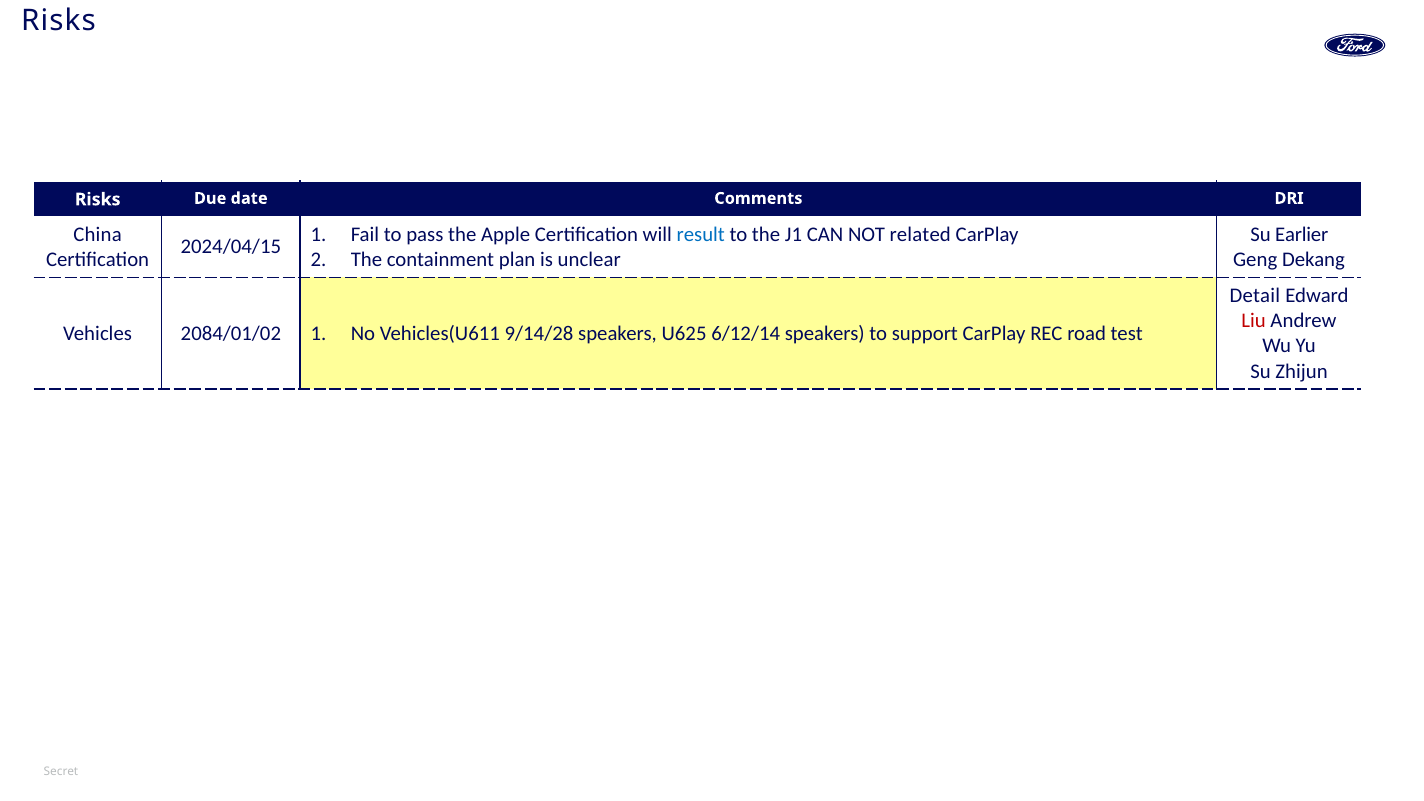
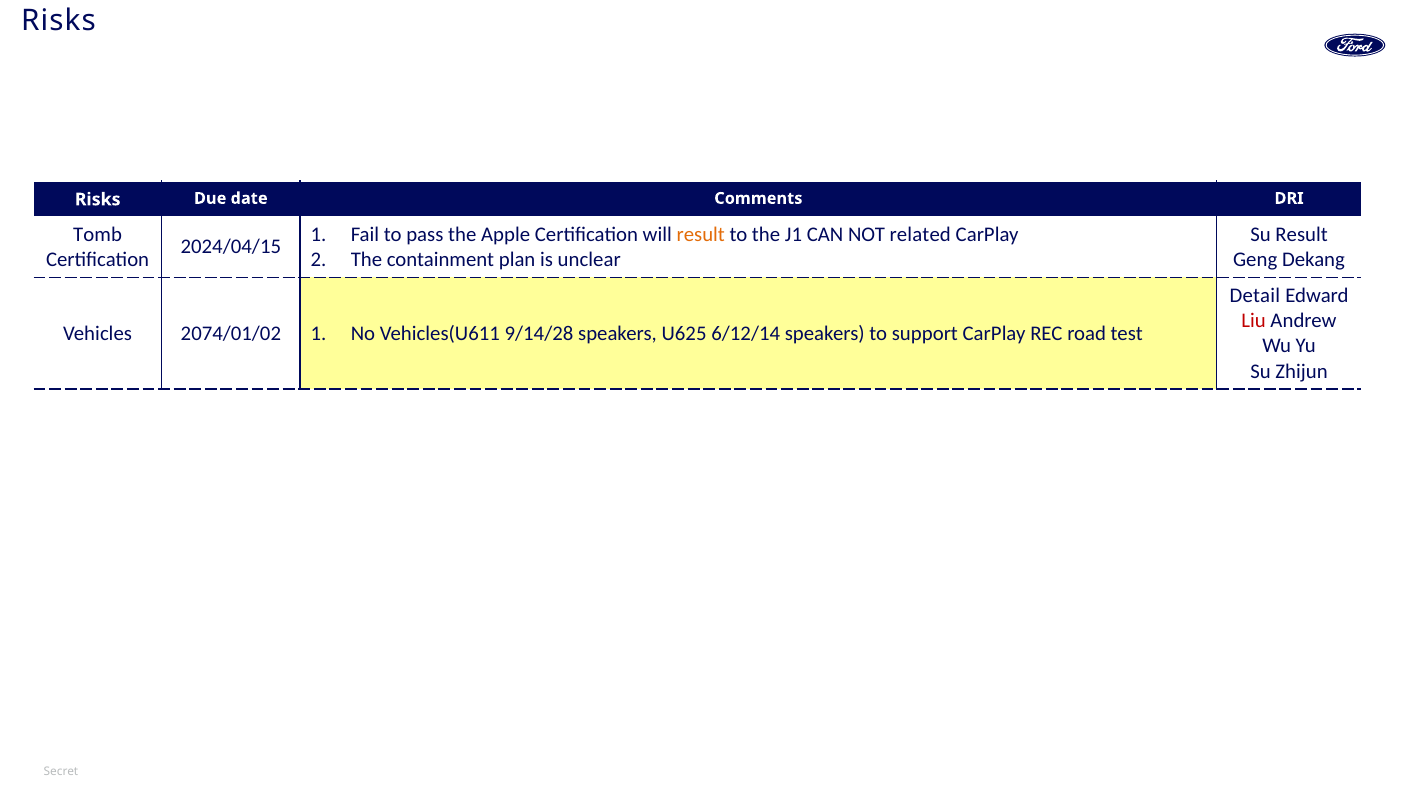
China: China -> Tomb (98, 234)
result colour: blue -> orange (701, 234)
Su Earlier: Earlier -> Result (1302, 234)
2084/01/02: 2084/01/02 -> 2074/01/02 (231, 333)
